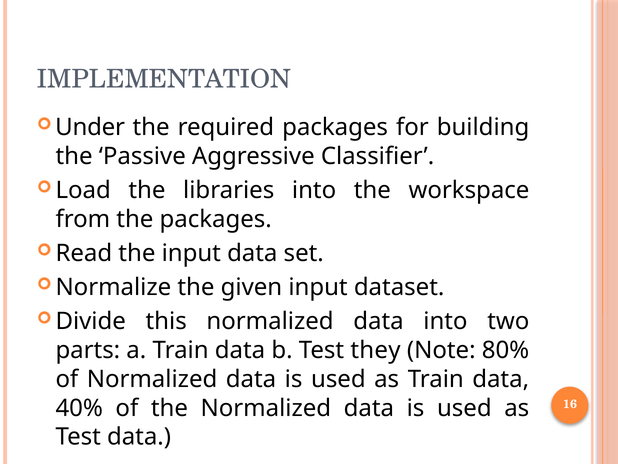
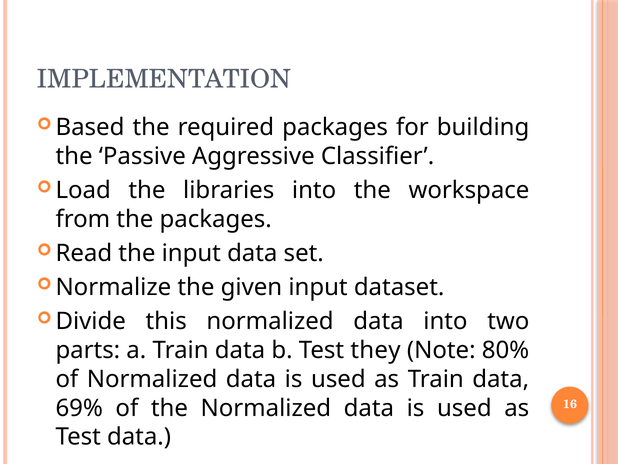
Under: Under -> Based (90, 127)
40%: 40% -> 69% (79, 408)
